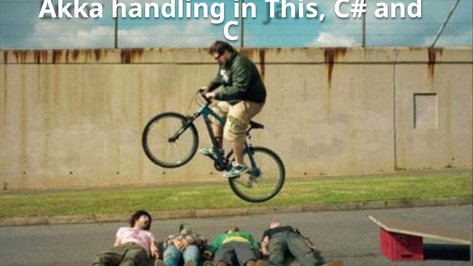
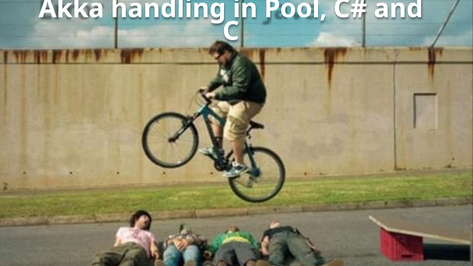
This: This -> Pool (296, 9)
